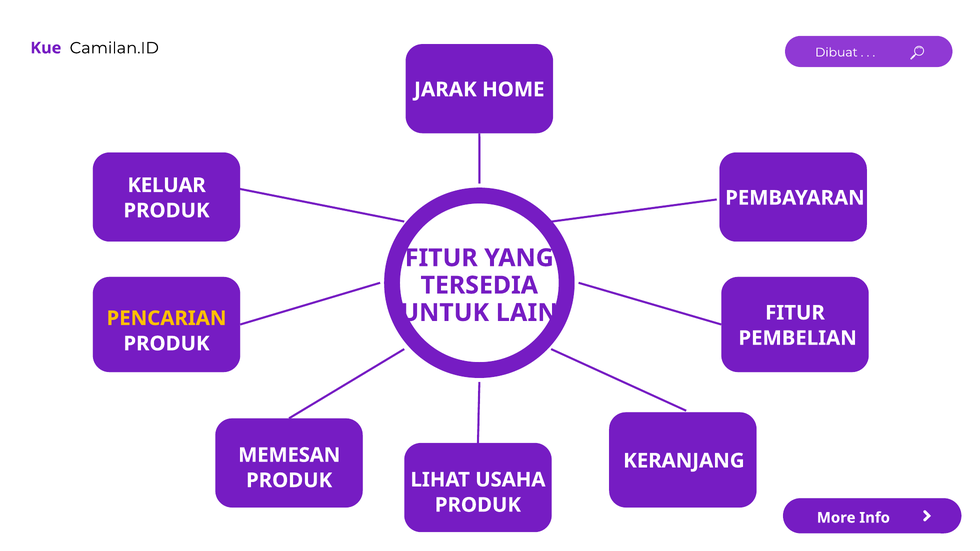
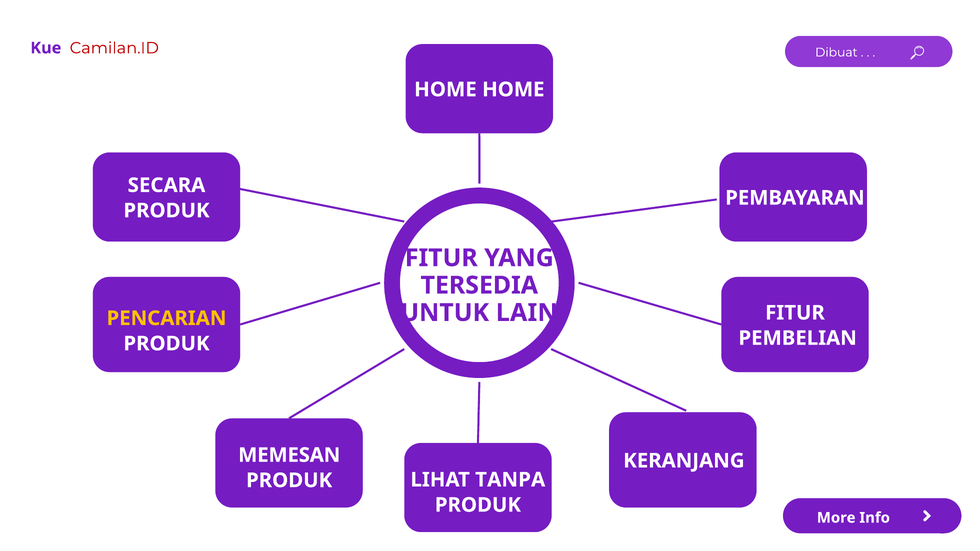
Camilan.ID colour: black -> red (114, 48)
JARAK: JARAK -> HOME (445, 90)
KELUAR: KELUAR -> SECARA (166, 185)
USAHA: USAHA -> TANPA (510, 480)
